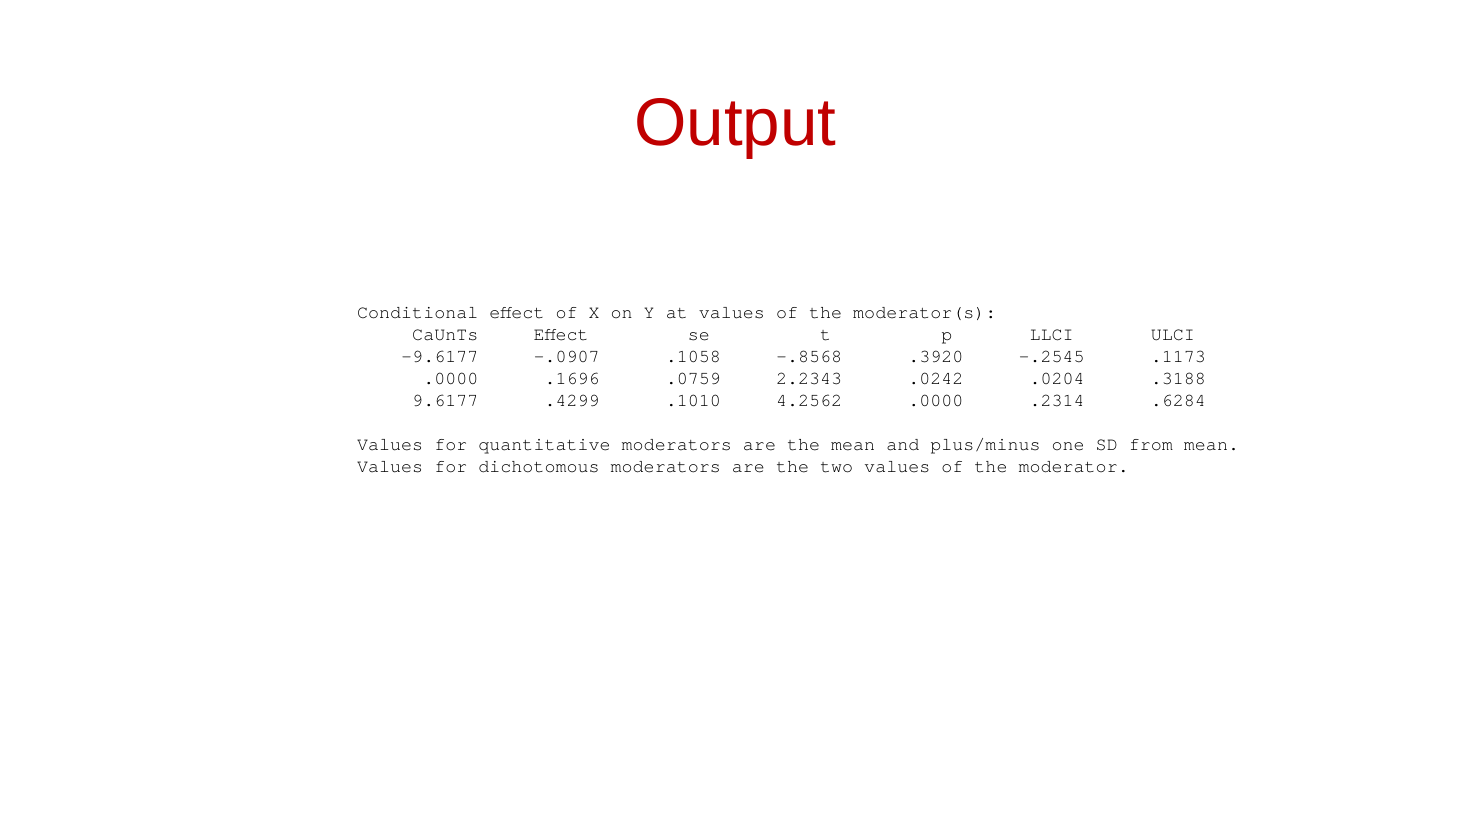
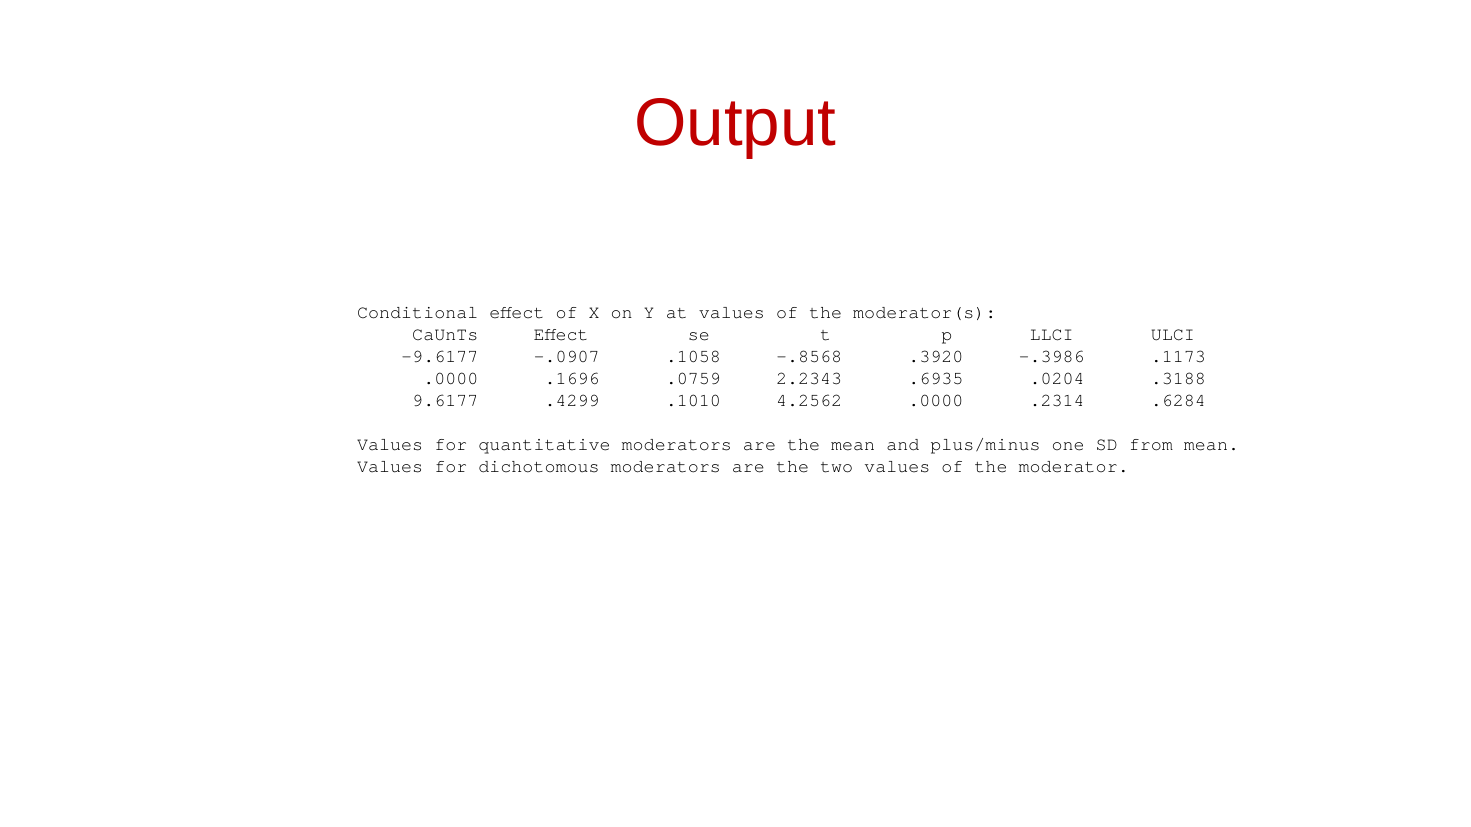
-.2545: -.2545 -> -.3986 (1052, 357)
.0242: .0242 -> .6935 (936, 379)
